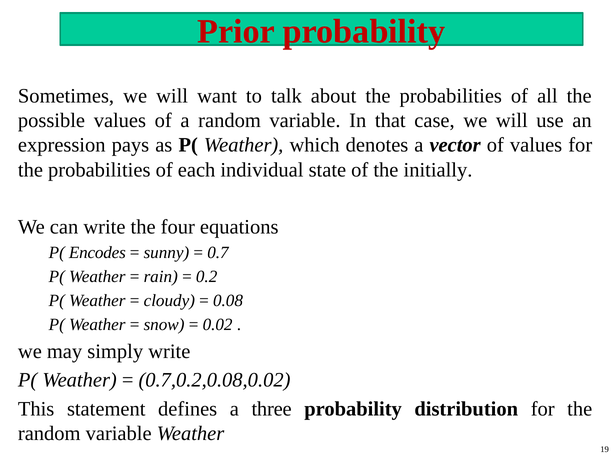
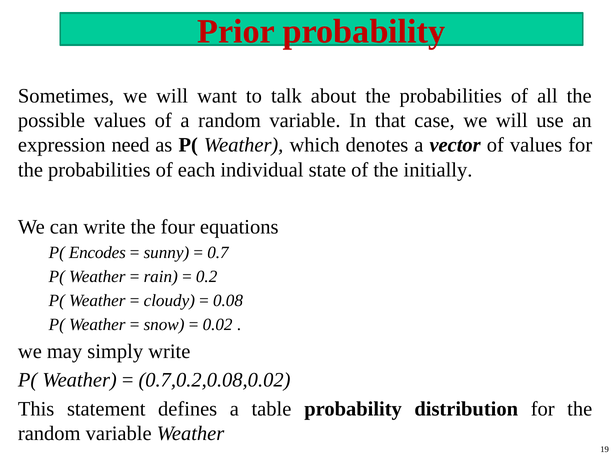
pays: pays -> need (131, 145)
three: three -> table (271, 409)
